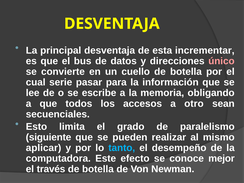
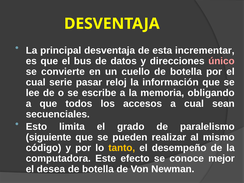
para: para -> reloj (116, 82)
a otro: otro -> cual (194, 104)
aplicar: aplicar -> código (44, 148)
tanto colour: light blue -> yellow (122, 148)
través: través -> desea (51, 169)
